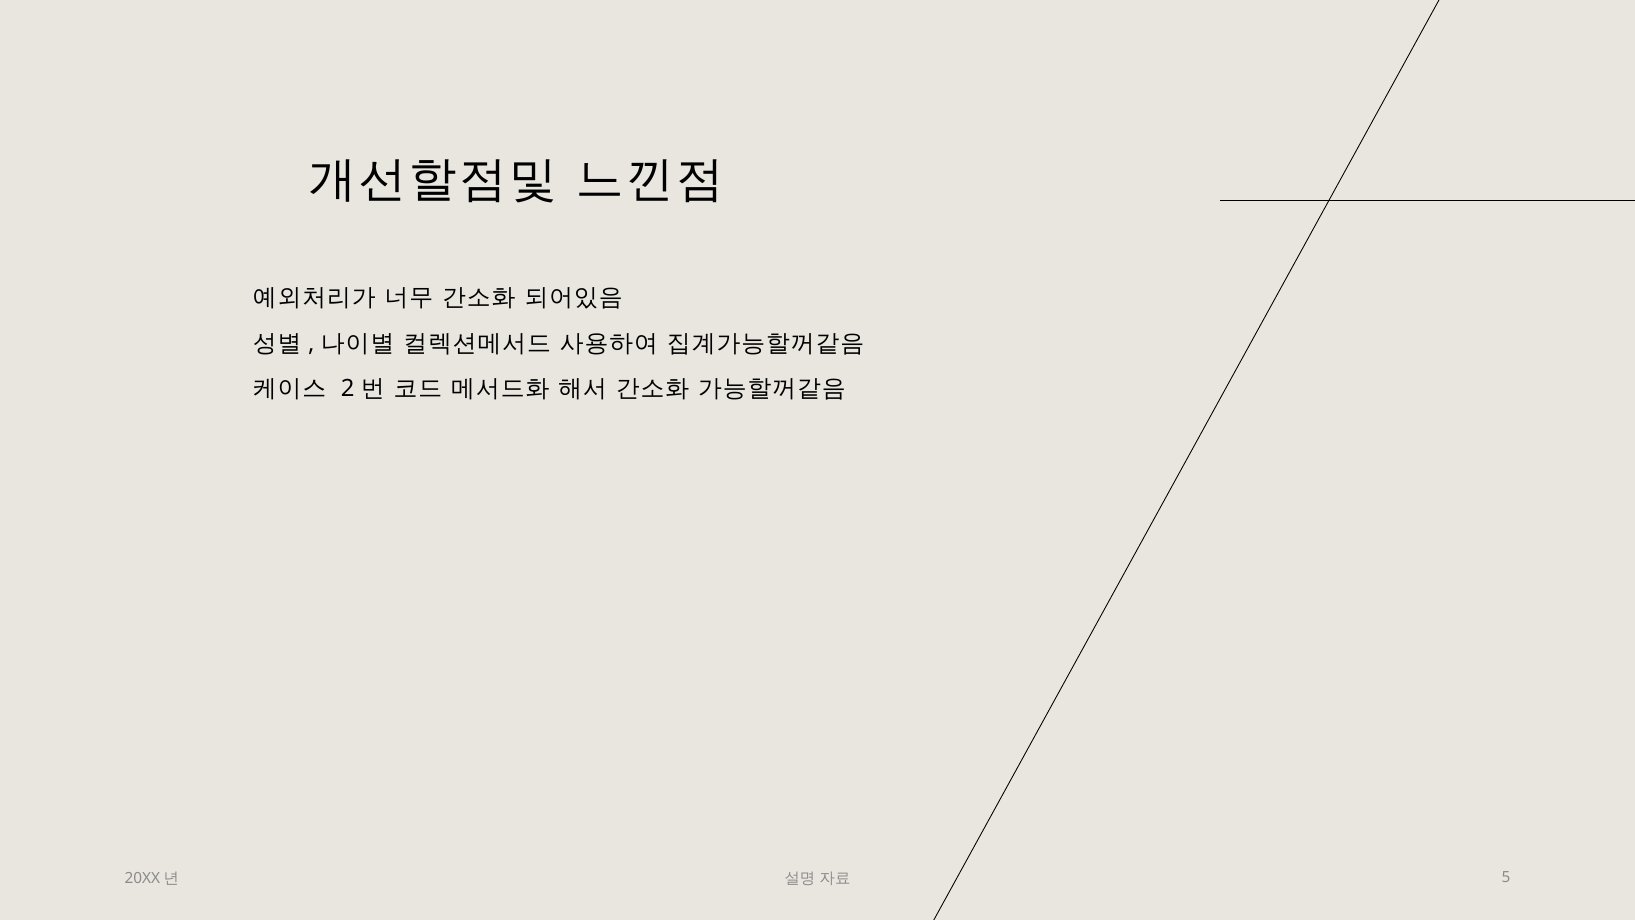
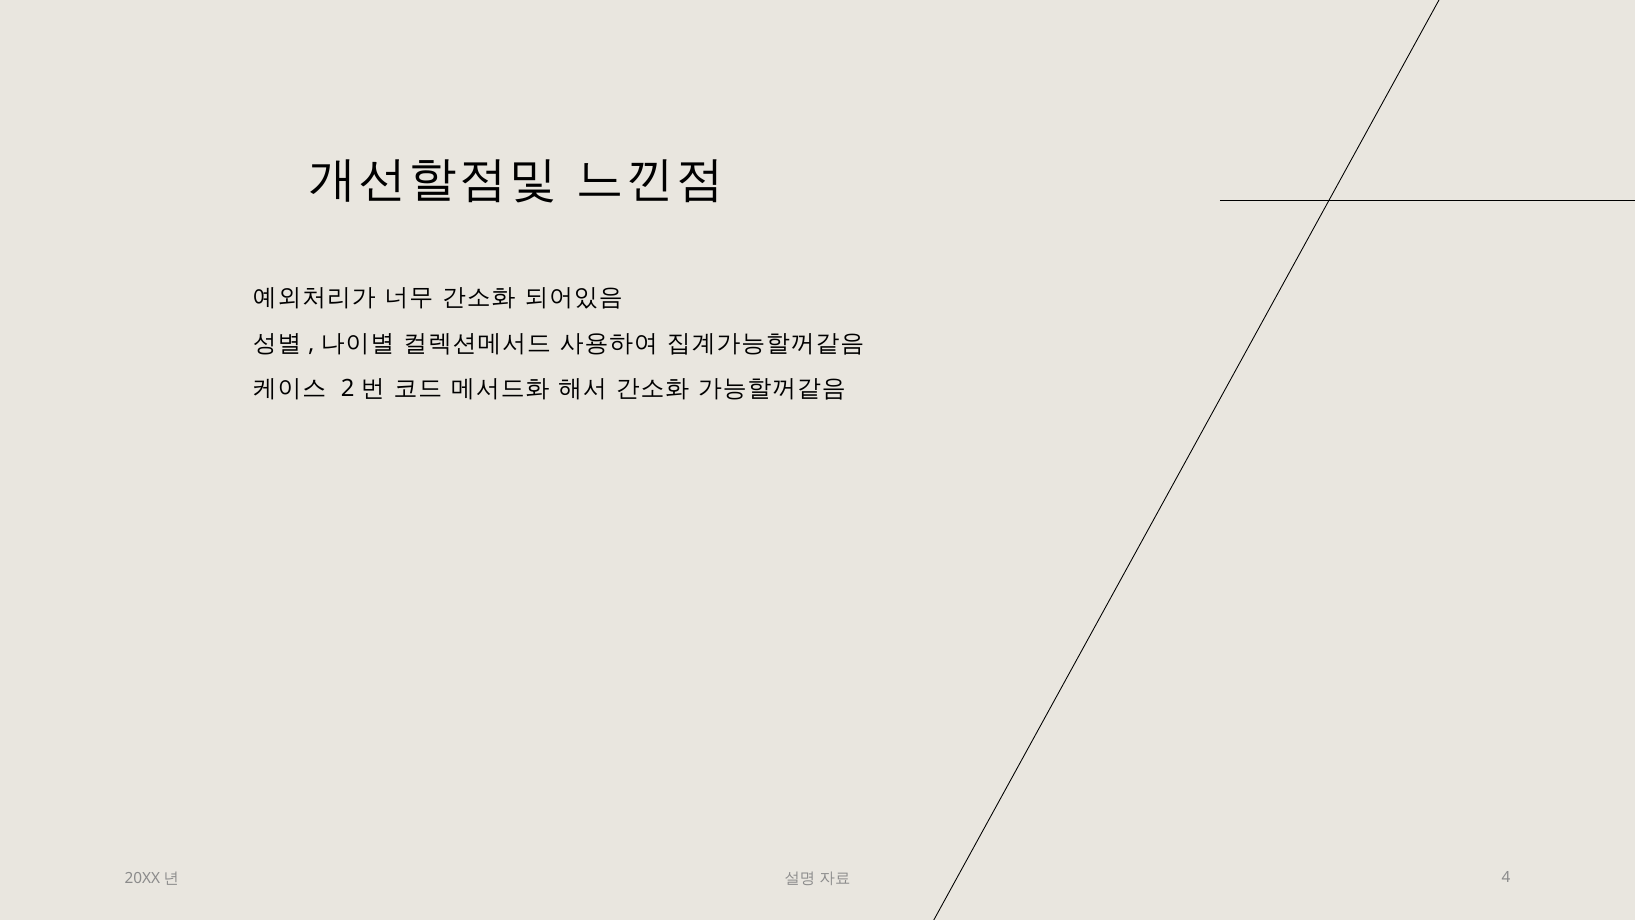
5: 5 -> 4 (1506, 877)
